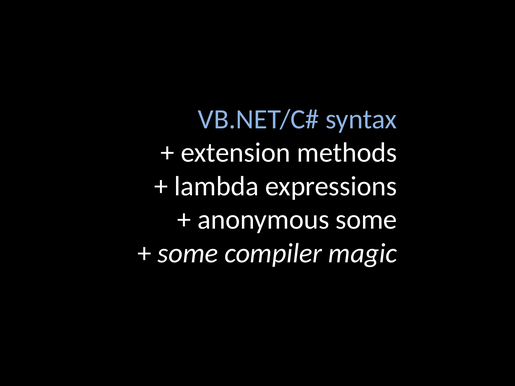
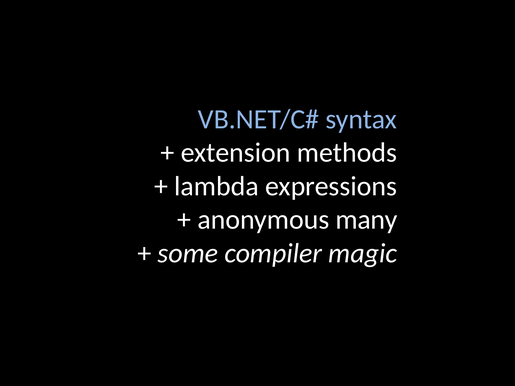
anonymous some: some -> many (366, 220)
